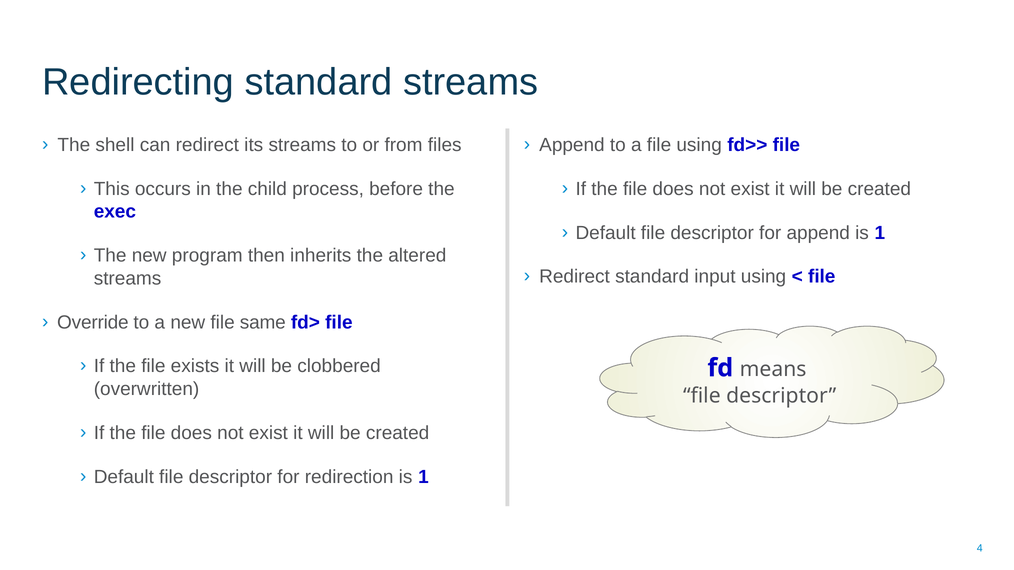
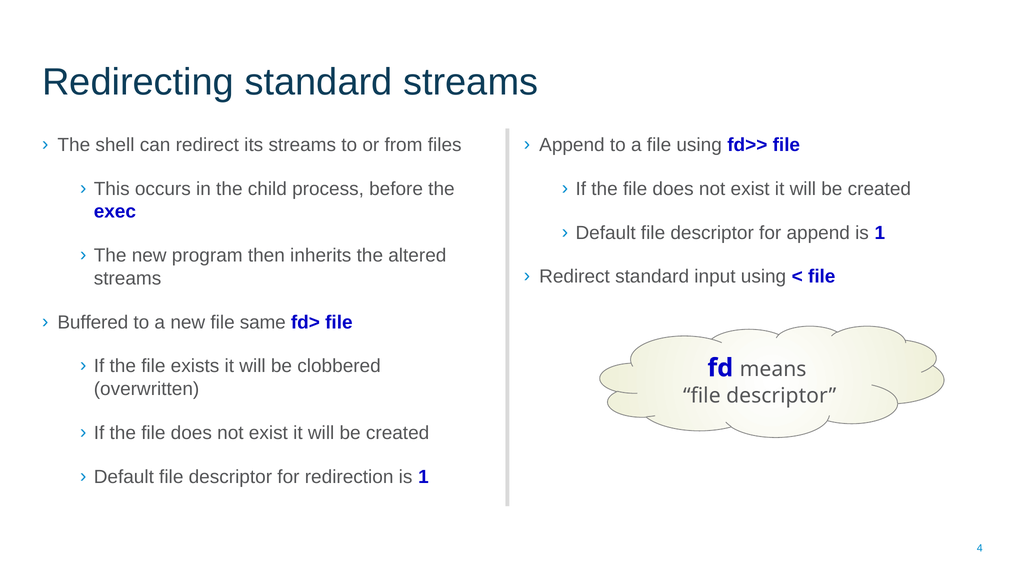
Override: Override -> Buffered (93, 323)
